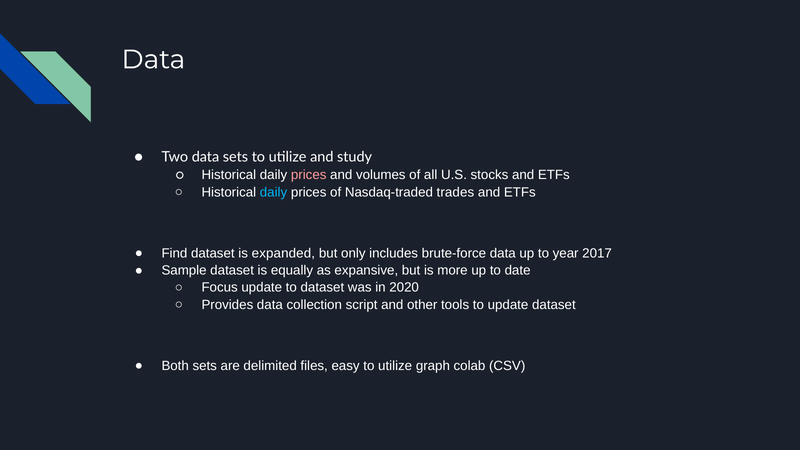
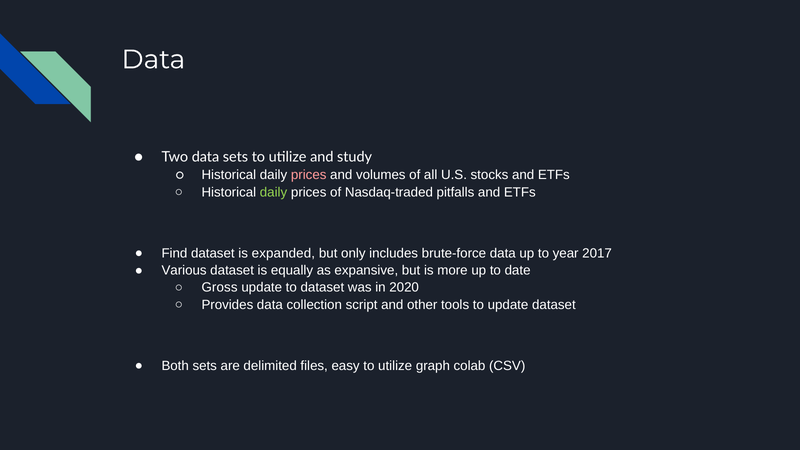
daily colour: light blue -> light green (274, 192)
trades: trades -> pitfalls (455, 192)
Sample: Sample -> Various (184, 270)
Focus: Focus -> Gross (220, 287)
